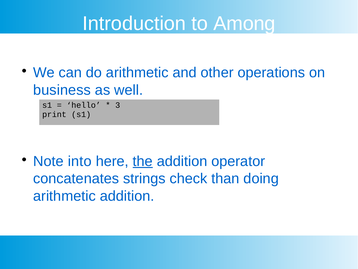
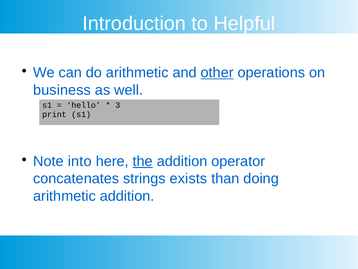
Among: Among -> Helpful (244, 23)
other underline: none -> present (217, 72)
check: check -> exists (188, 178)
